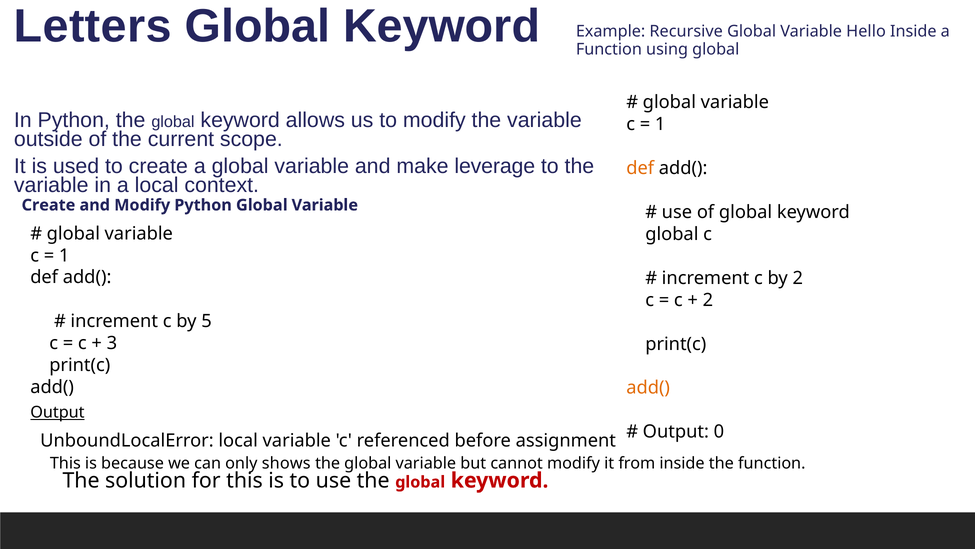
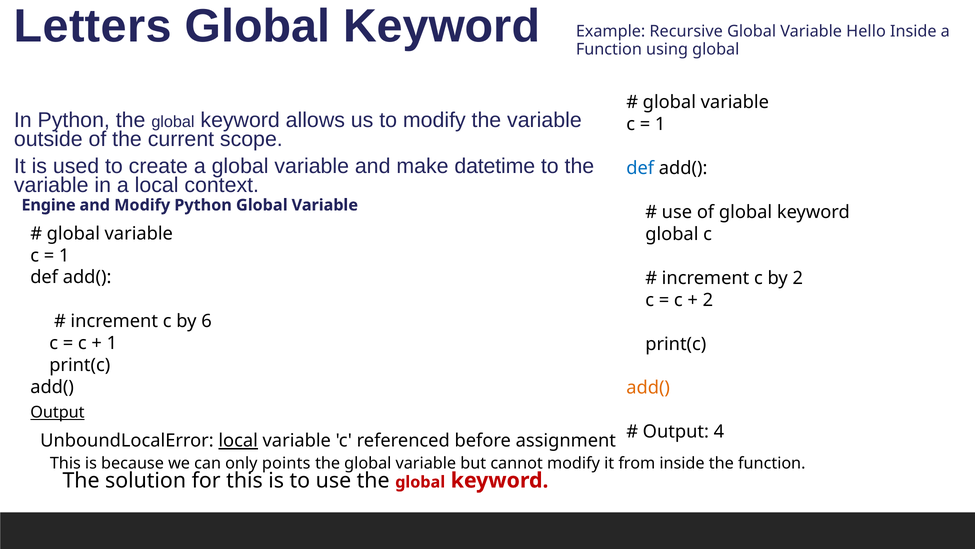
leverage: leverage -> datetime (495, 166)
def colour: orange -> blue (640, 168)
Create: Create -> Engine (49, 205)
5: 5 -> 6 (206, 321)
3: 3 -> 1 (112, 343)
0: 0 -> 4 (719, 431)
local underline: none -> present (238, 440)
shows: shows -> points (286, 463)
